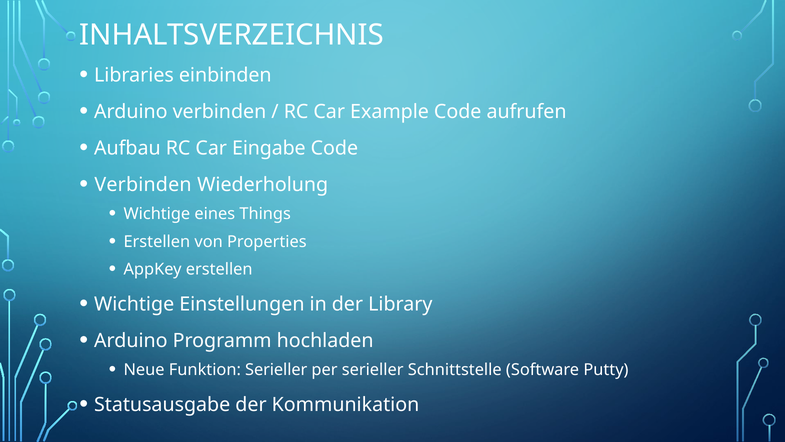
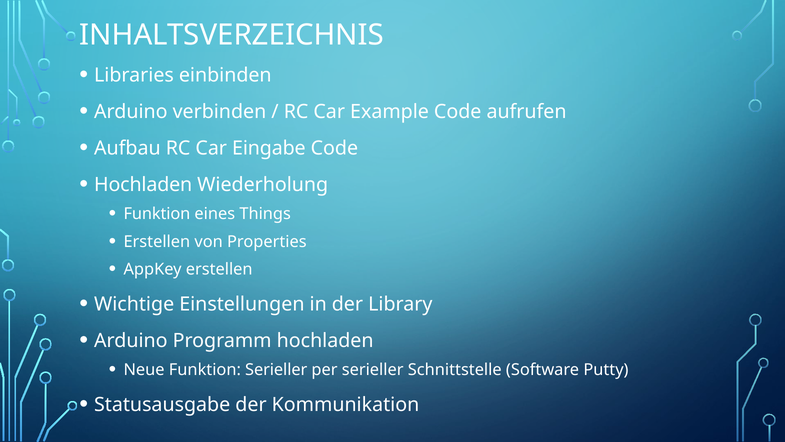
Verbinden: Verbinden -> Hochladen (143, 184)
Wichtige: Wichtige -> Funktion (157, 214)
